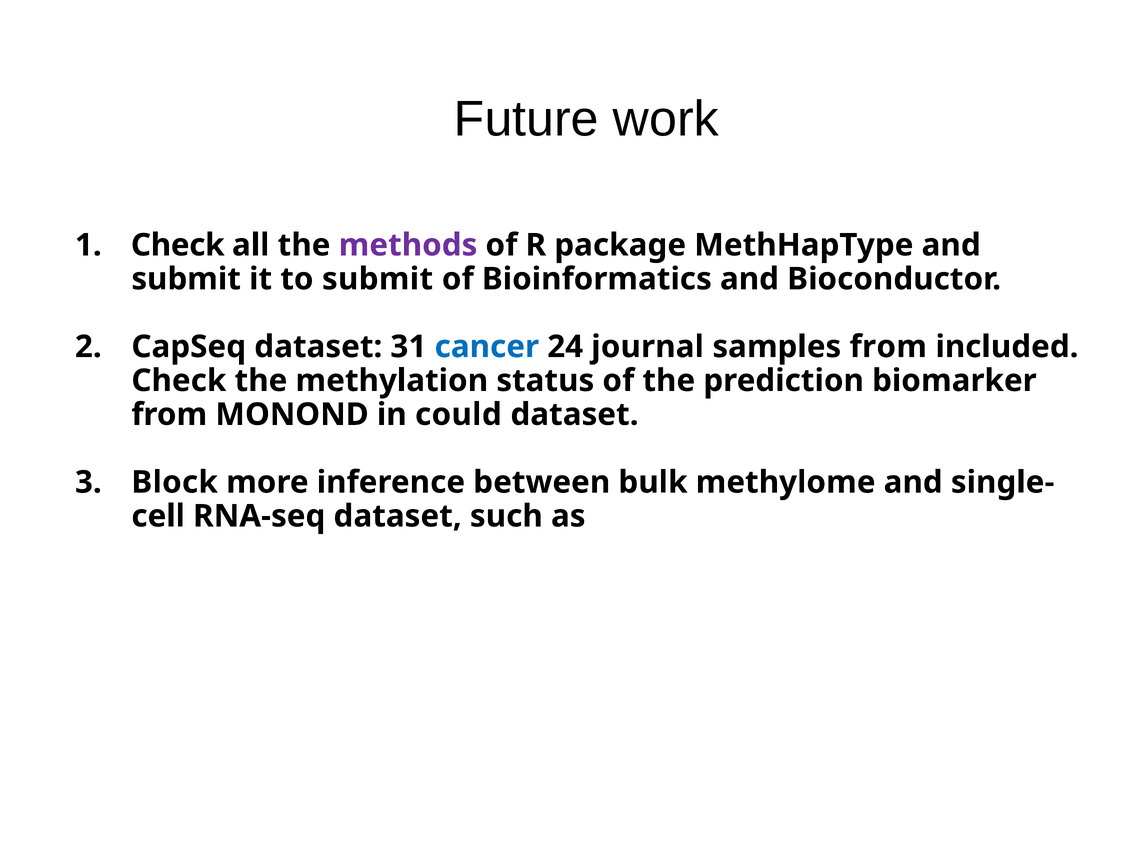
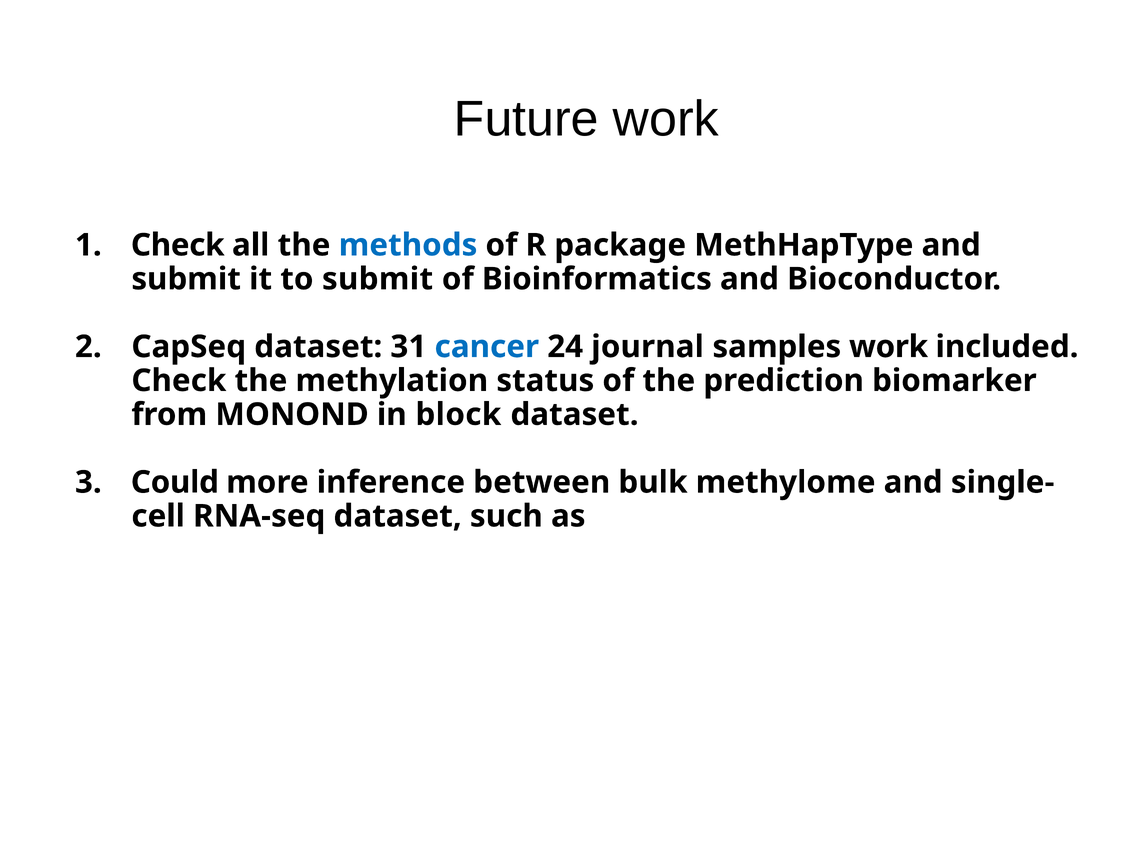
methods colour: purple -> blue (408, 245)
samples from: from -> work (889, 347)
could: could -> block (458, 414)
Block: Block -> Could (175, 482)
